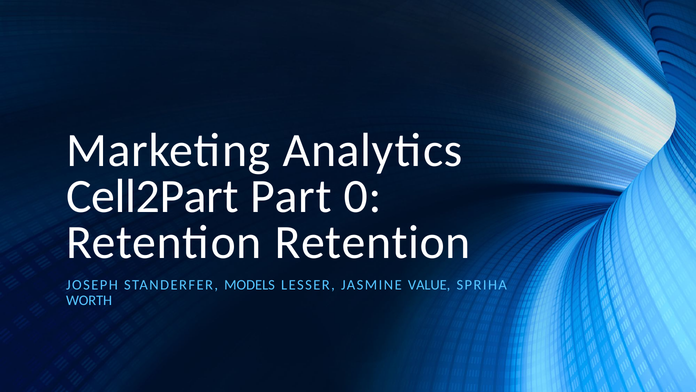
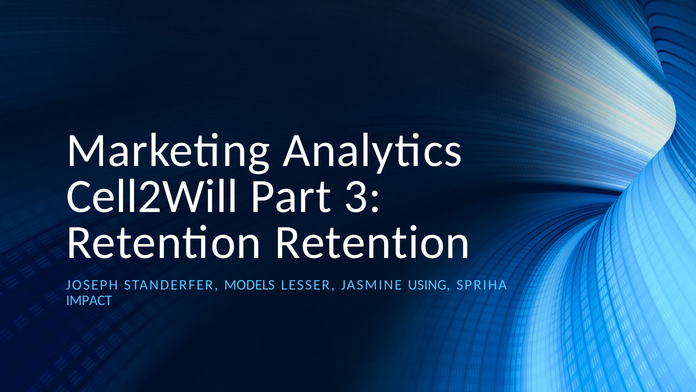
Cell2Part: Cell2Part -> Cell2Will (152, 196)
0: 0 -> 3 (363, 196)
VALUE: VALUE -> USING (429, 284)
WORTH: WORTH -> IMPACT (89, 300)
